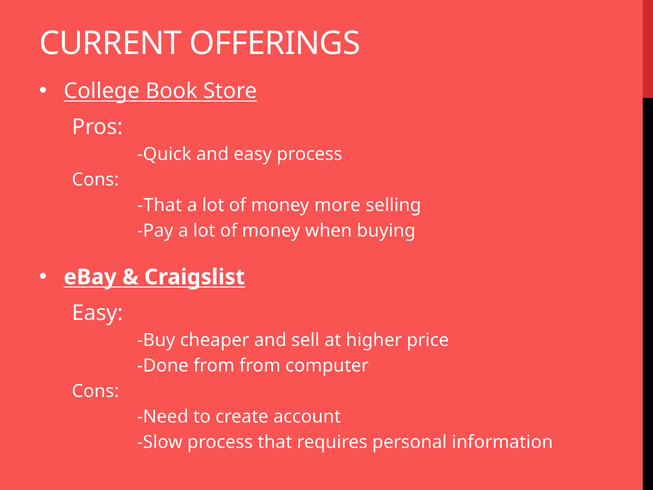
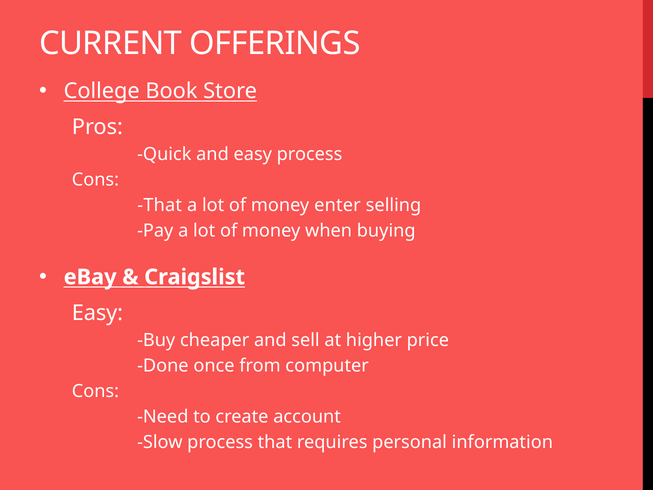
more: more -> enter (337, 205)
Done from: from -> once (214, 366)
